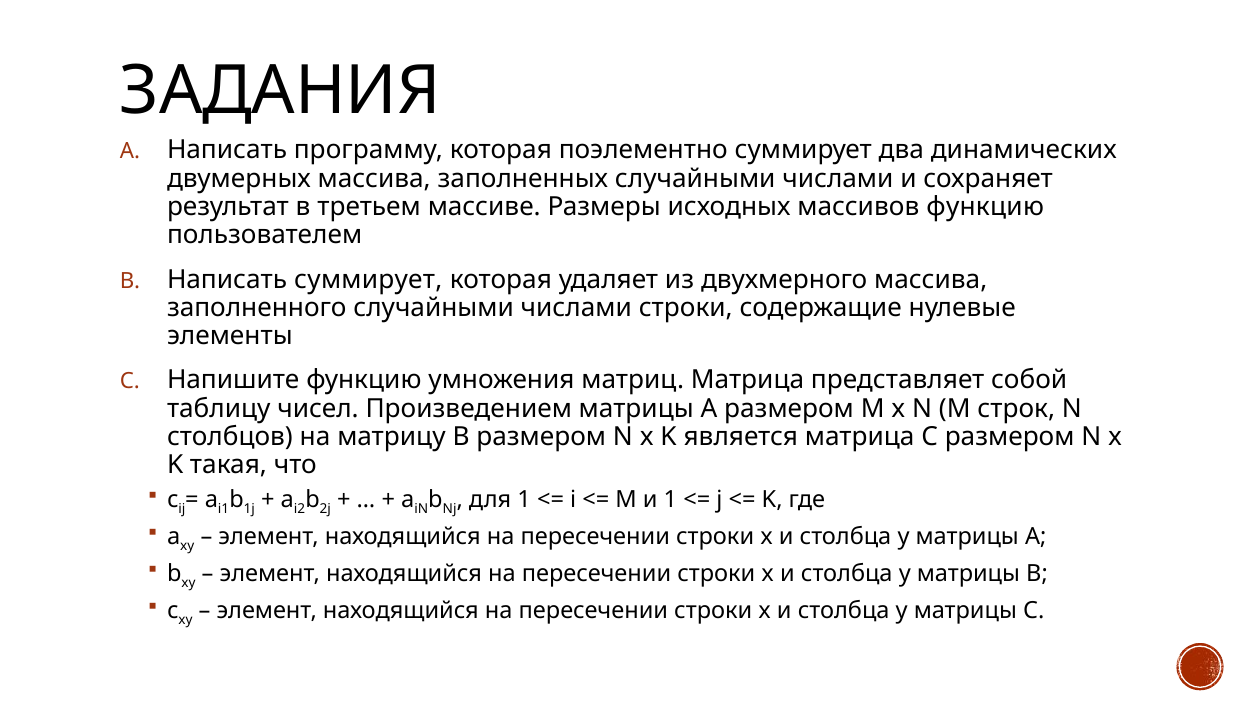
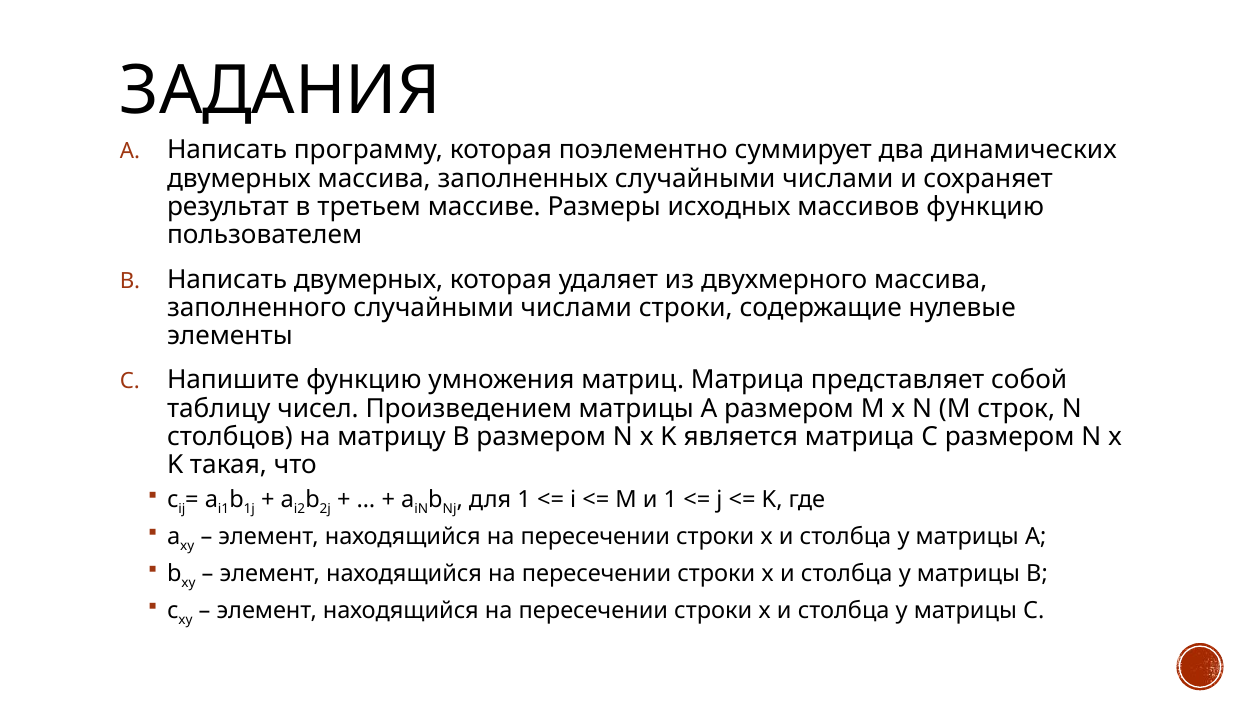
Написать суммирует: суммирует -> двумерных (369, 279)
